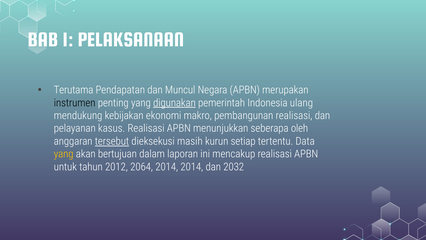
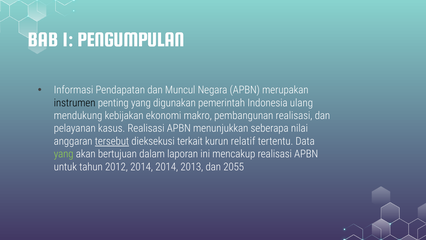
PELAKSANAAN: PELAKSANAAN -> PENGUMPULAN (131, 39)
Terutama: Terutama -> Informasi (74, 90)
digunakan underline: present -> none (174, 103)
oleh: oleh -> nilai (299, 128)
masih: masih -> terkait (190, 141)
setiap: setiap -> relatif (243, 141)
yang colour: yellow -> light green (64, 154)
2012 2064: 2064 -> 2014 (142, 167)
2014 2014: 2014 -> 2013 (192, 167)
2032: 2032 -> 2055 (234, 167)
